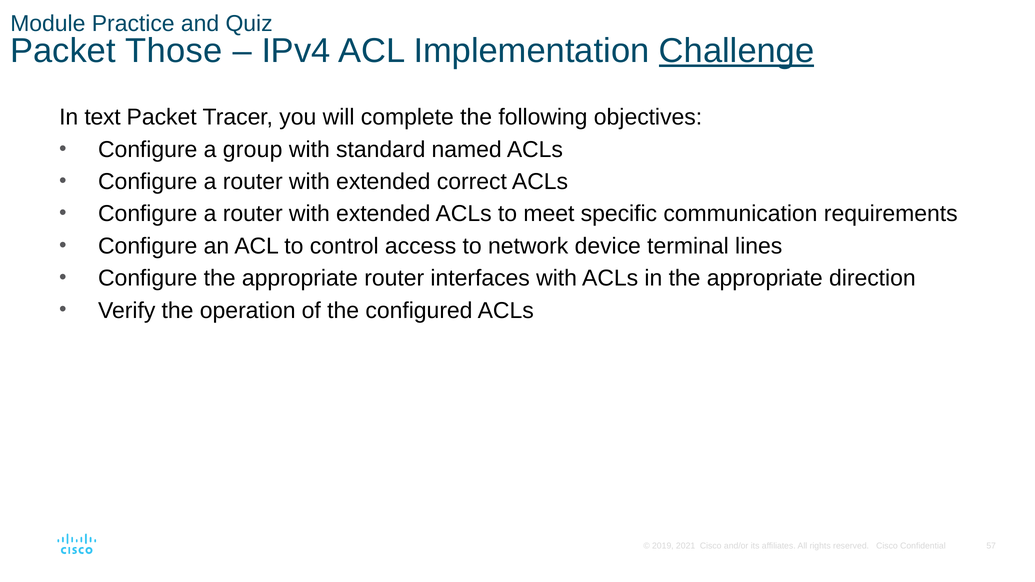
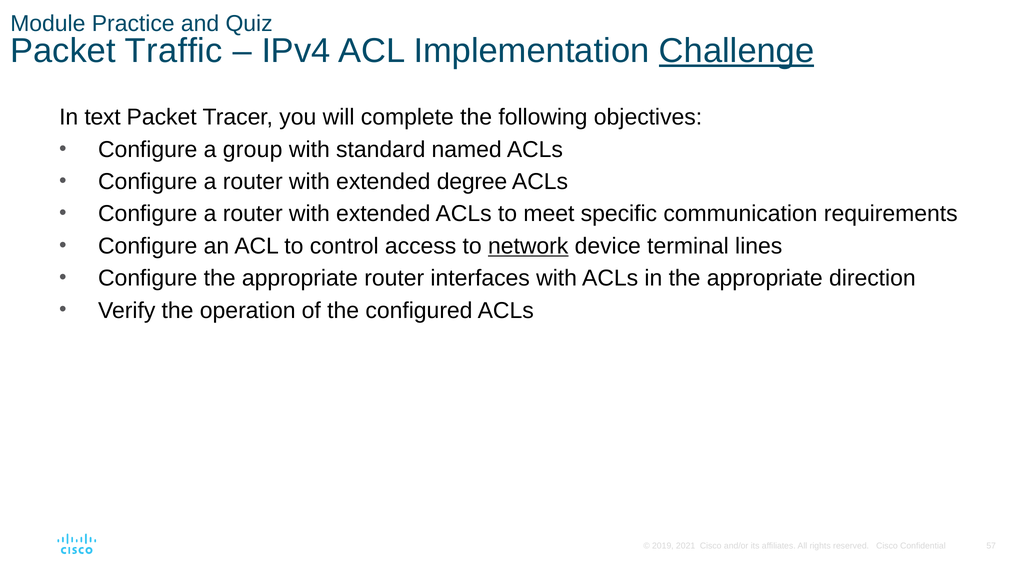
Those: Those -> Traffic (174, 51)
correct: correct -> degree (472, 182)
network underline: none -> present (528, 246)
